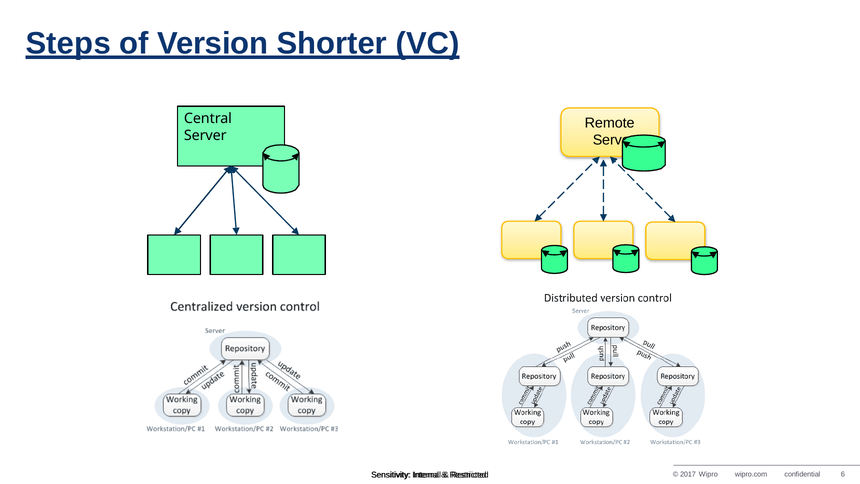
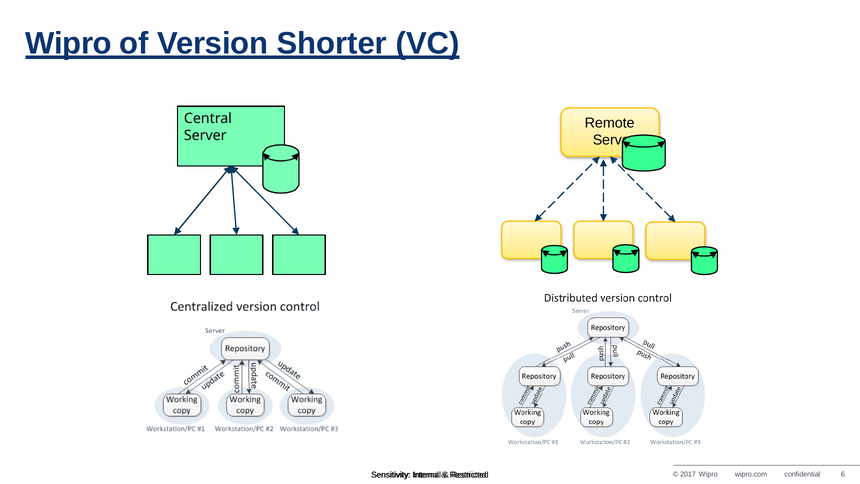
Steps: Steps -> Wipro (68, 44)
